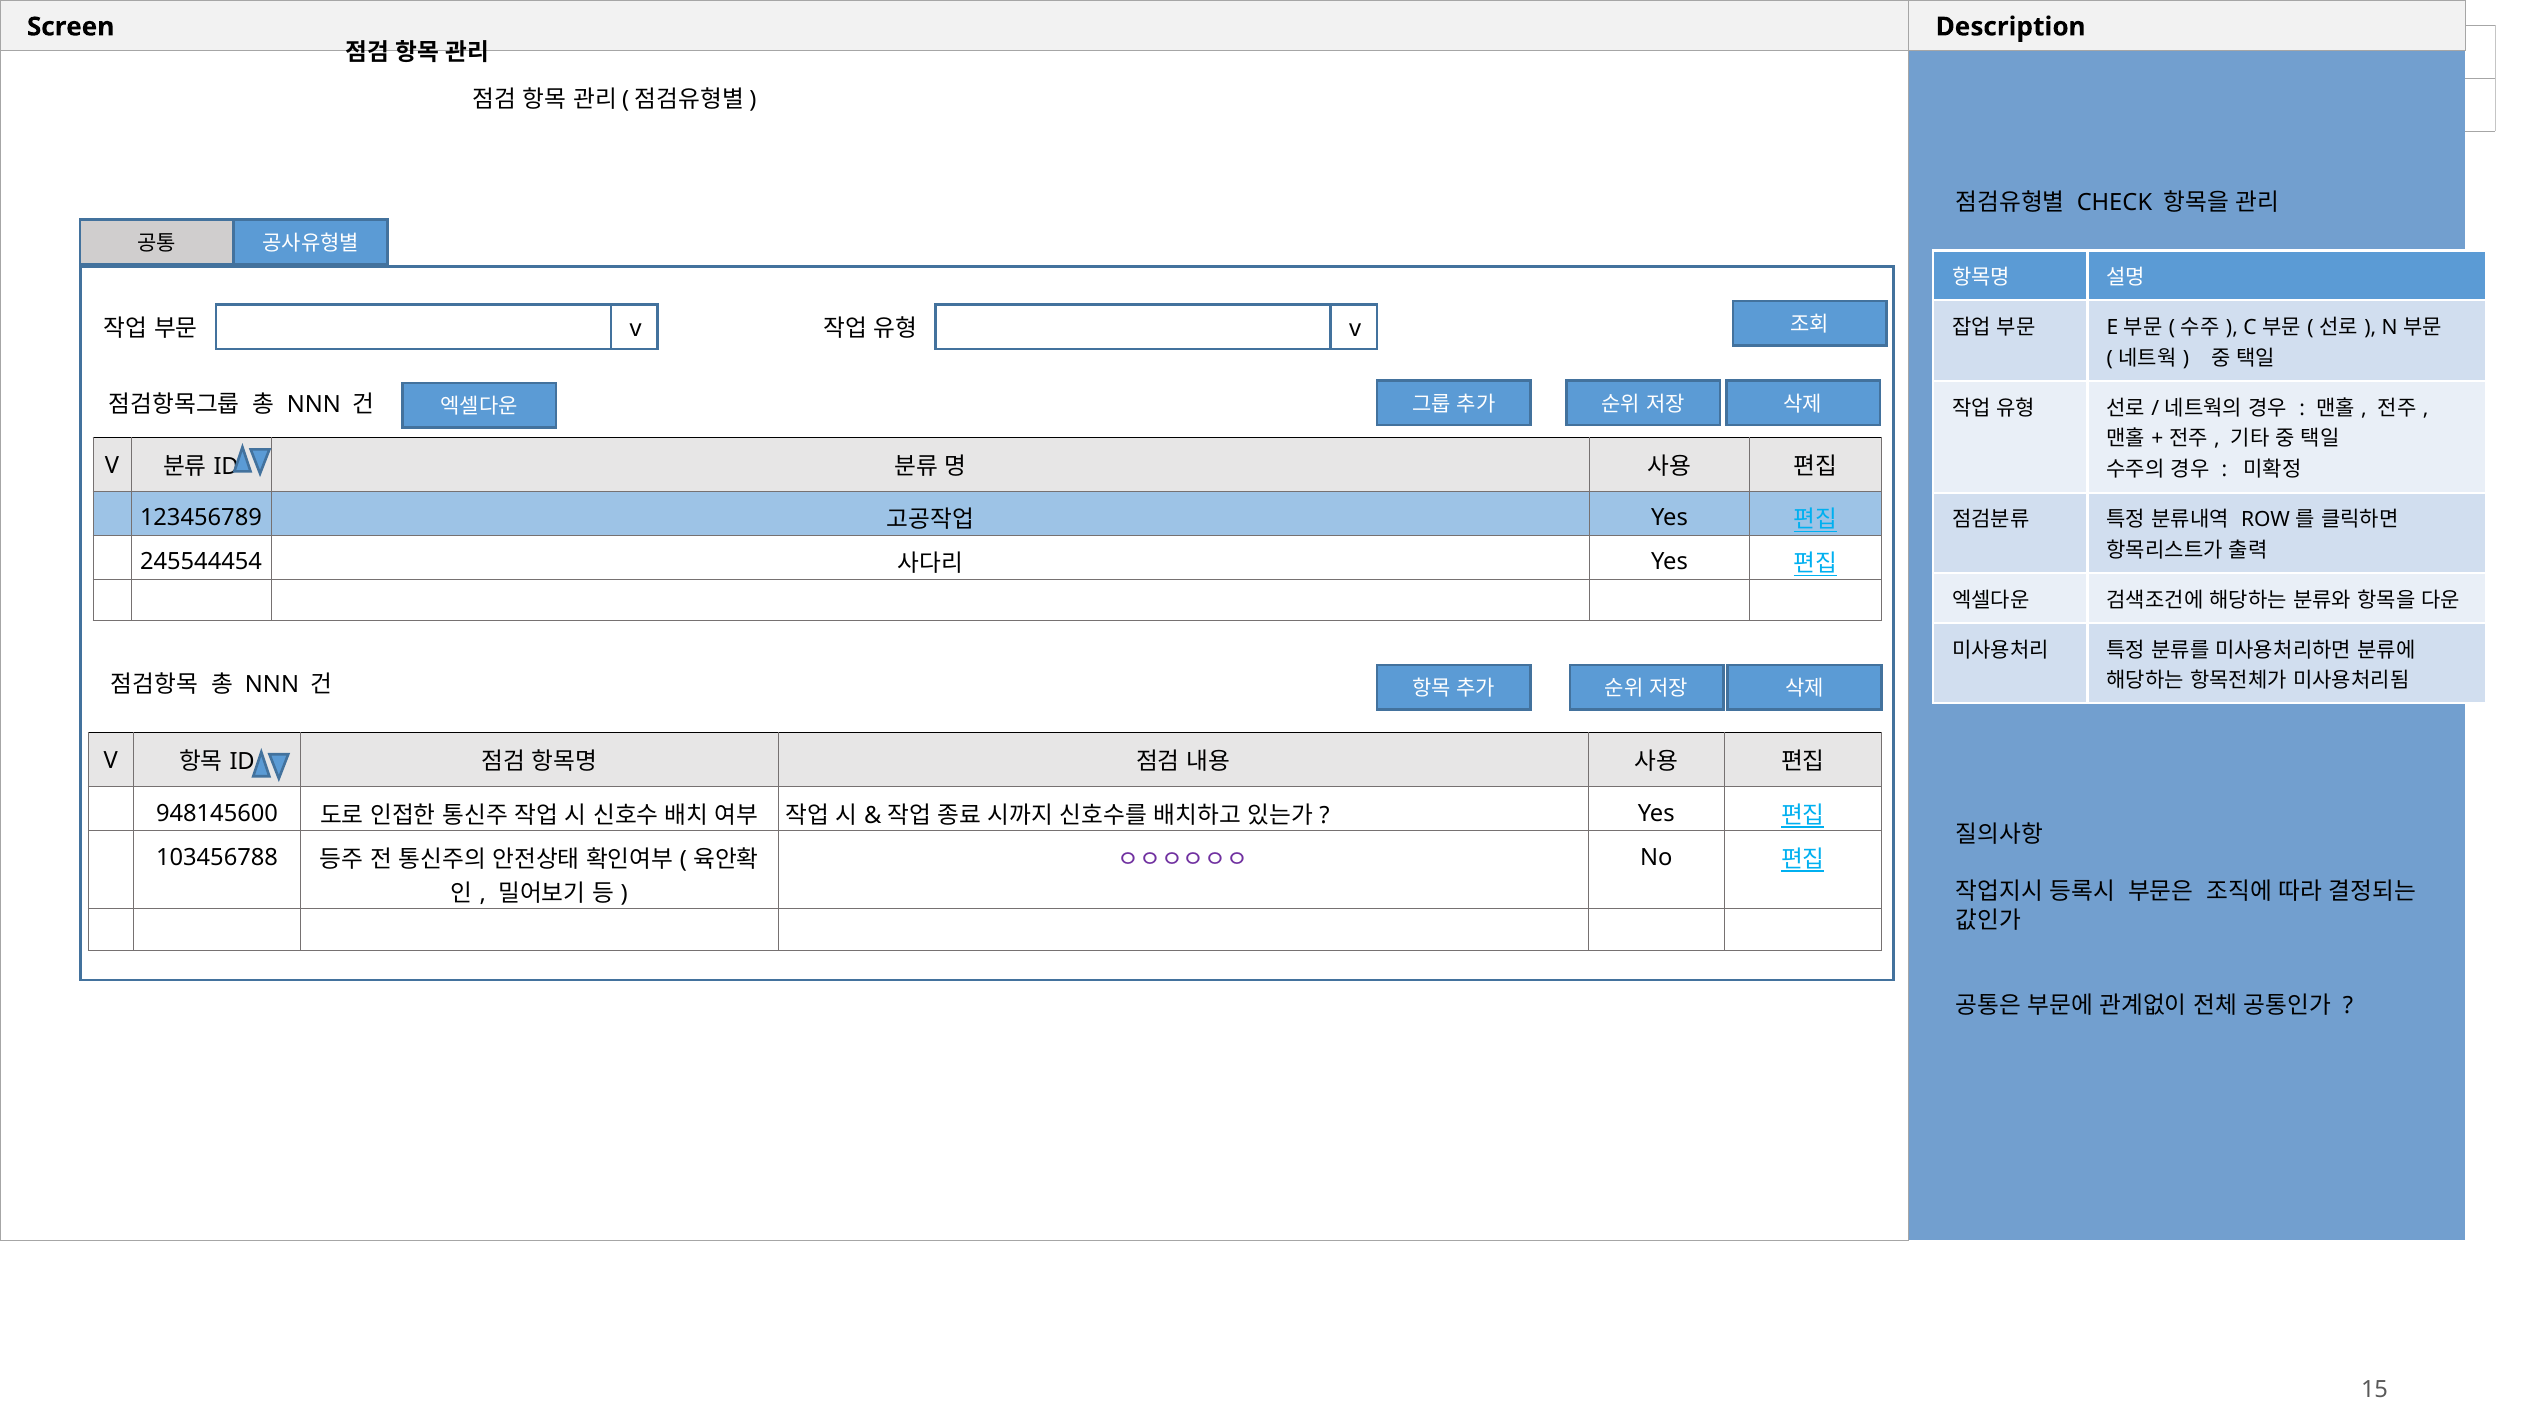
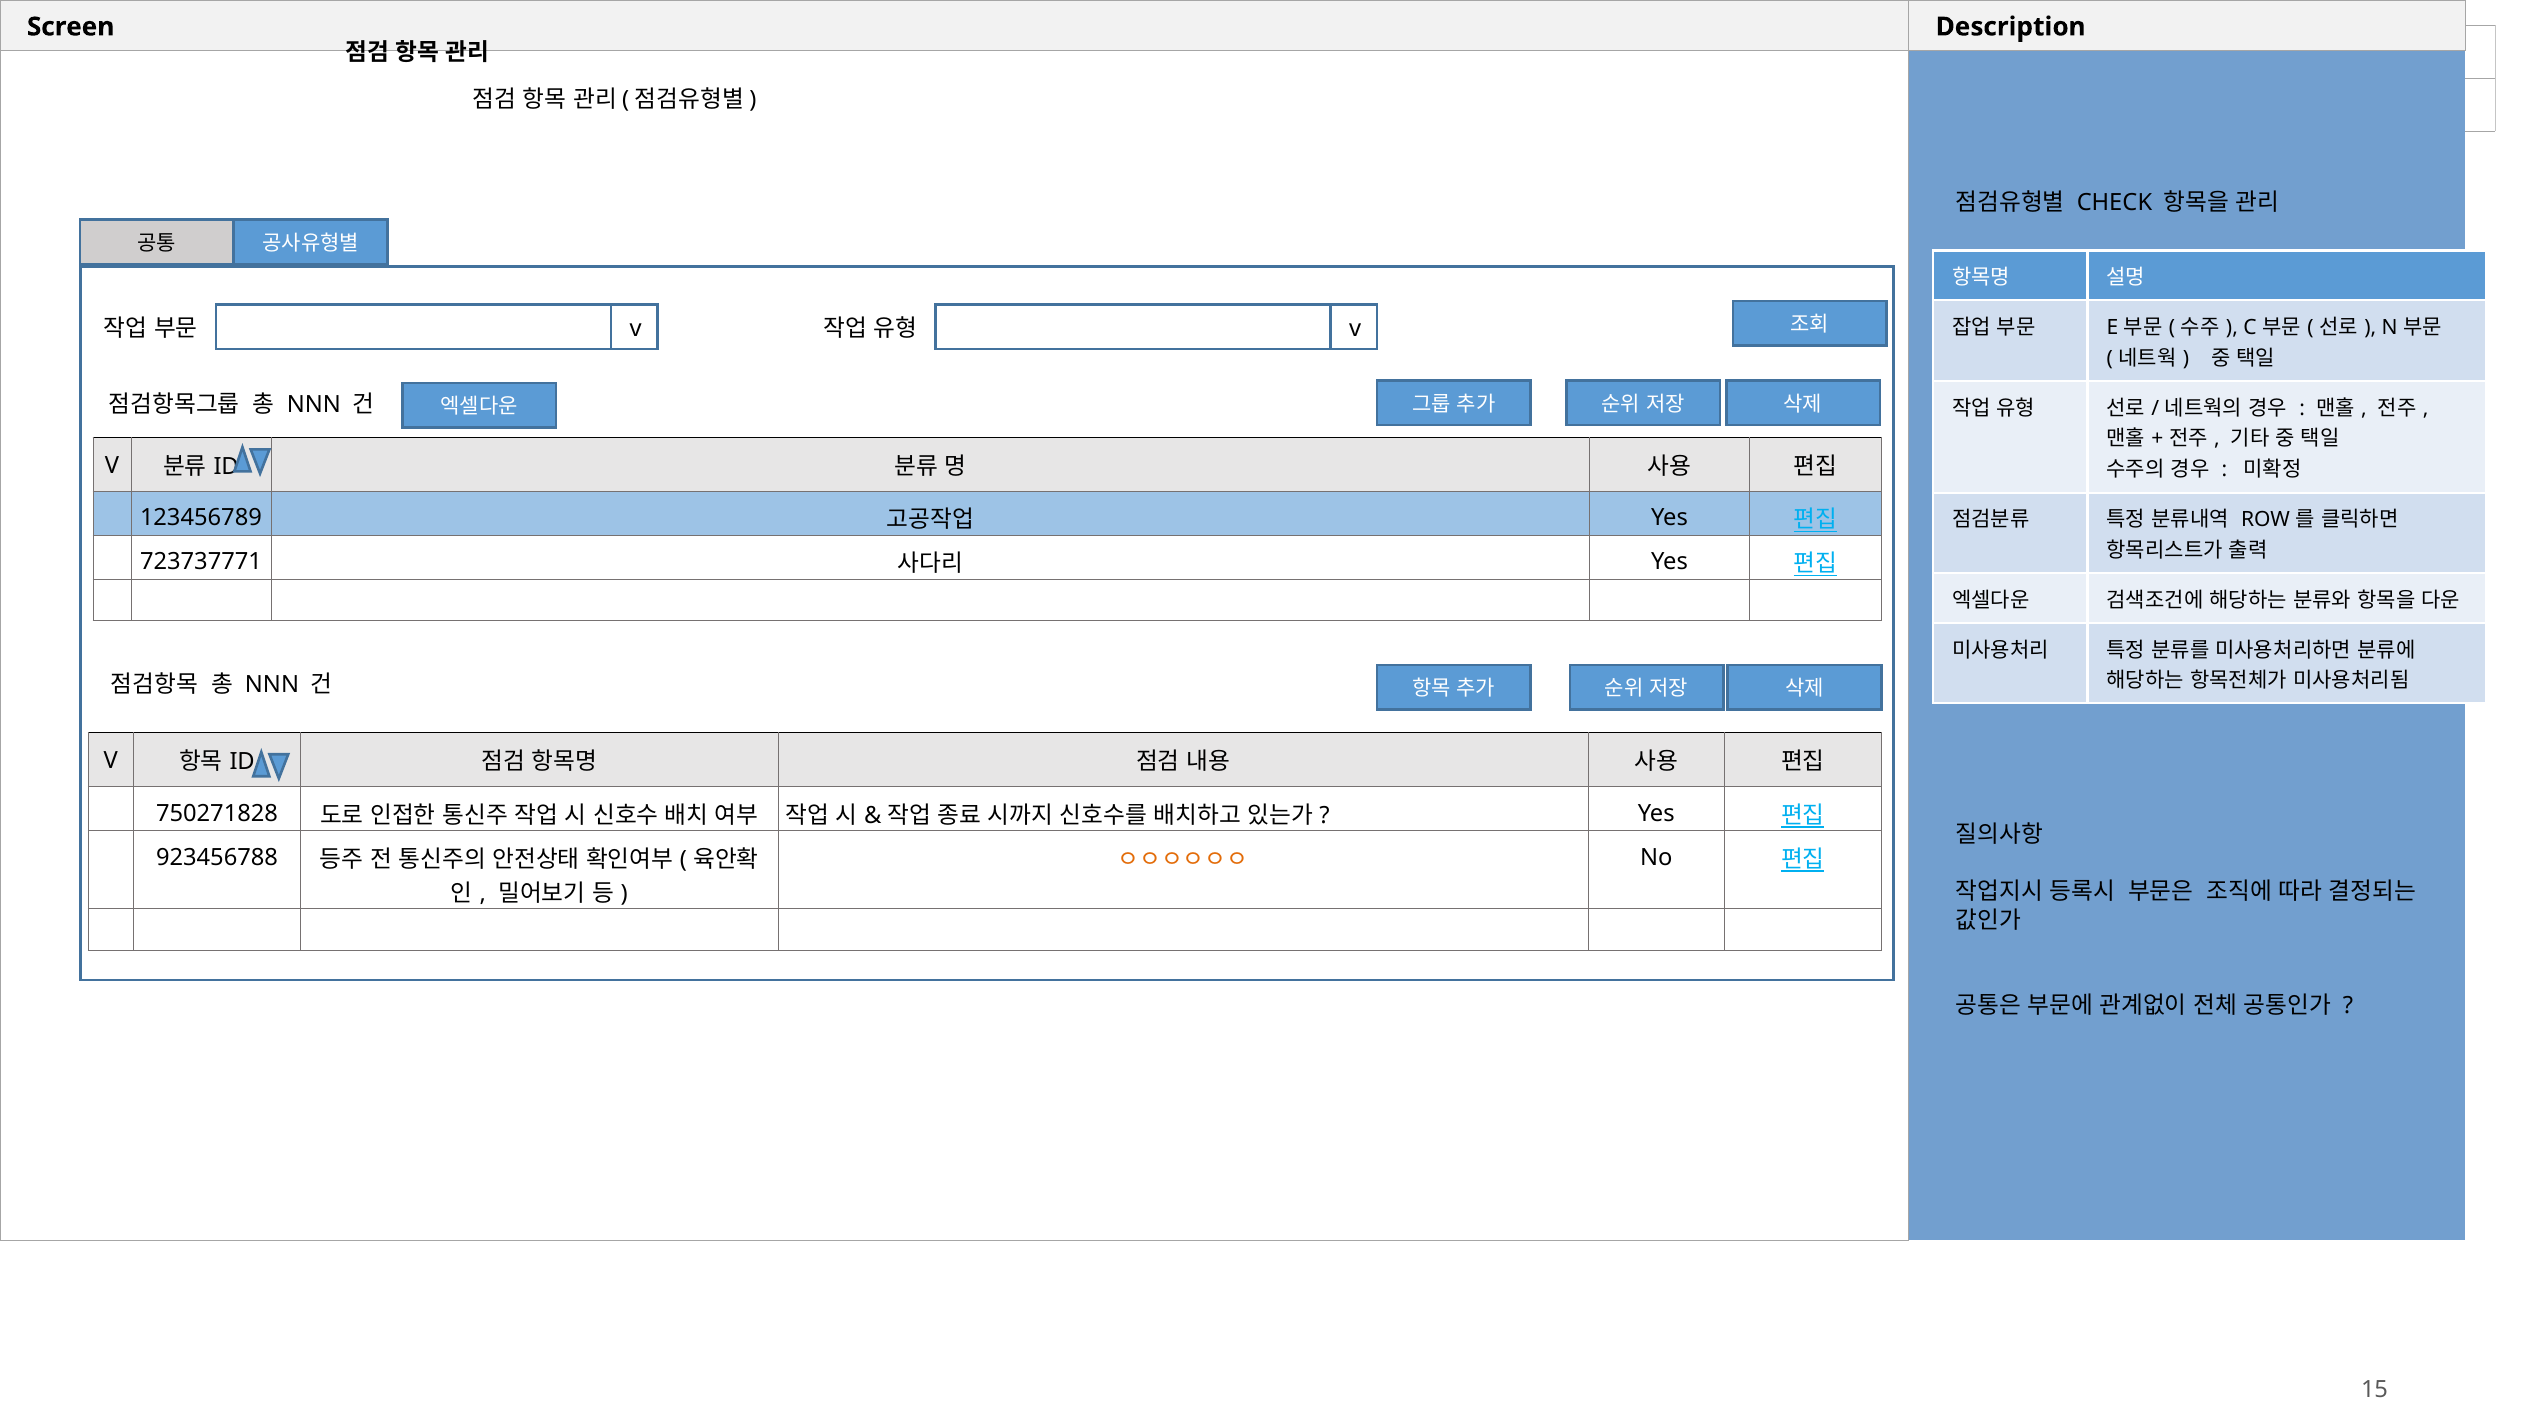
245544454: 245544454 -> 723737771 (201, 562)
948145600: 948145600 -> 750271828 (217, 813)
ㅇㅇㅇㅇㅇㅇ colour: purple -> orange (1183, 860)
103456788: 103456788 -> 923456788 (217, 857)
